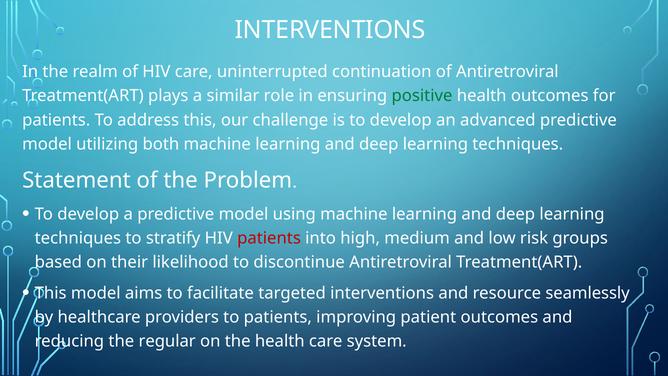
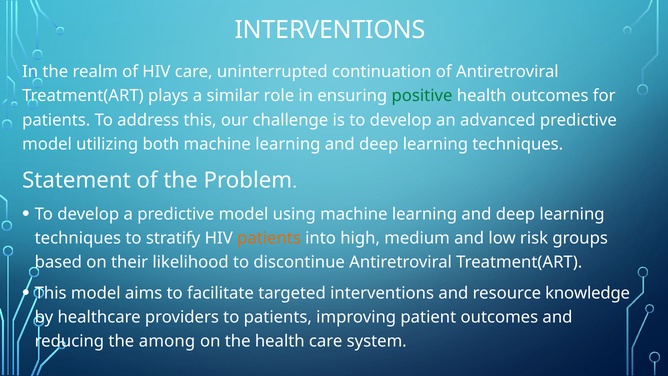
patients colour: red -> orange (269, 238)
seamlessly: seamlessly -> knowledge (588, 293)
regular: regular -> among (167, 341)
